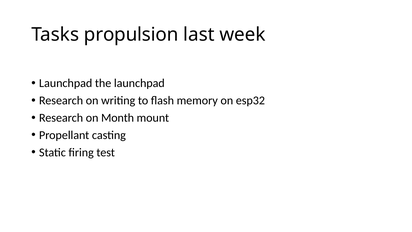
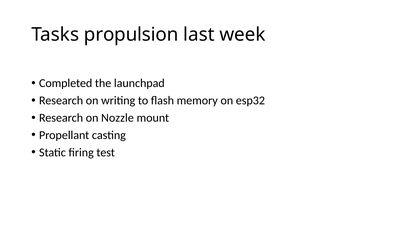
Launchpad: Launchpad -> Completed (66, 83)
Month: Month -> Nozzle (117, 118)
